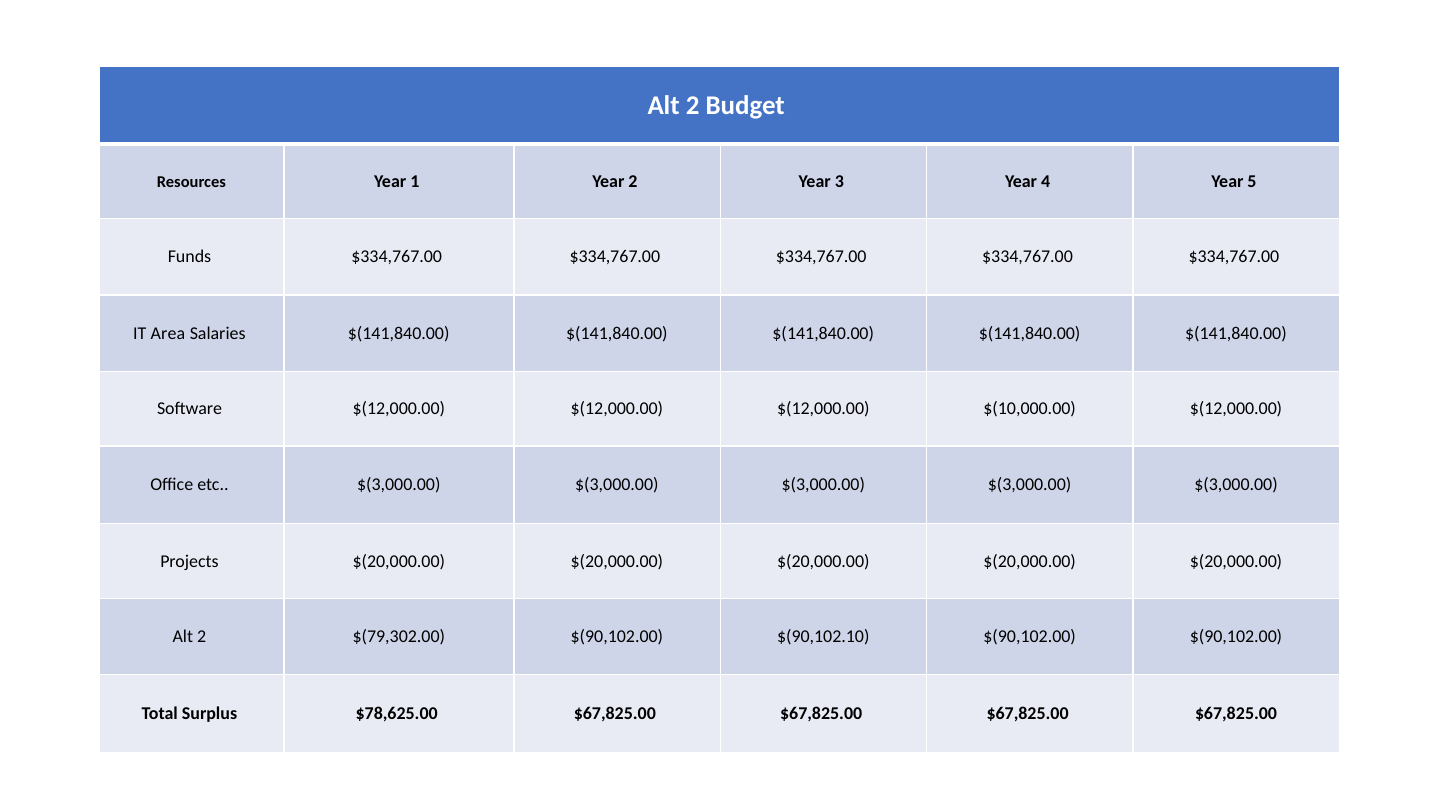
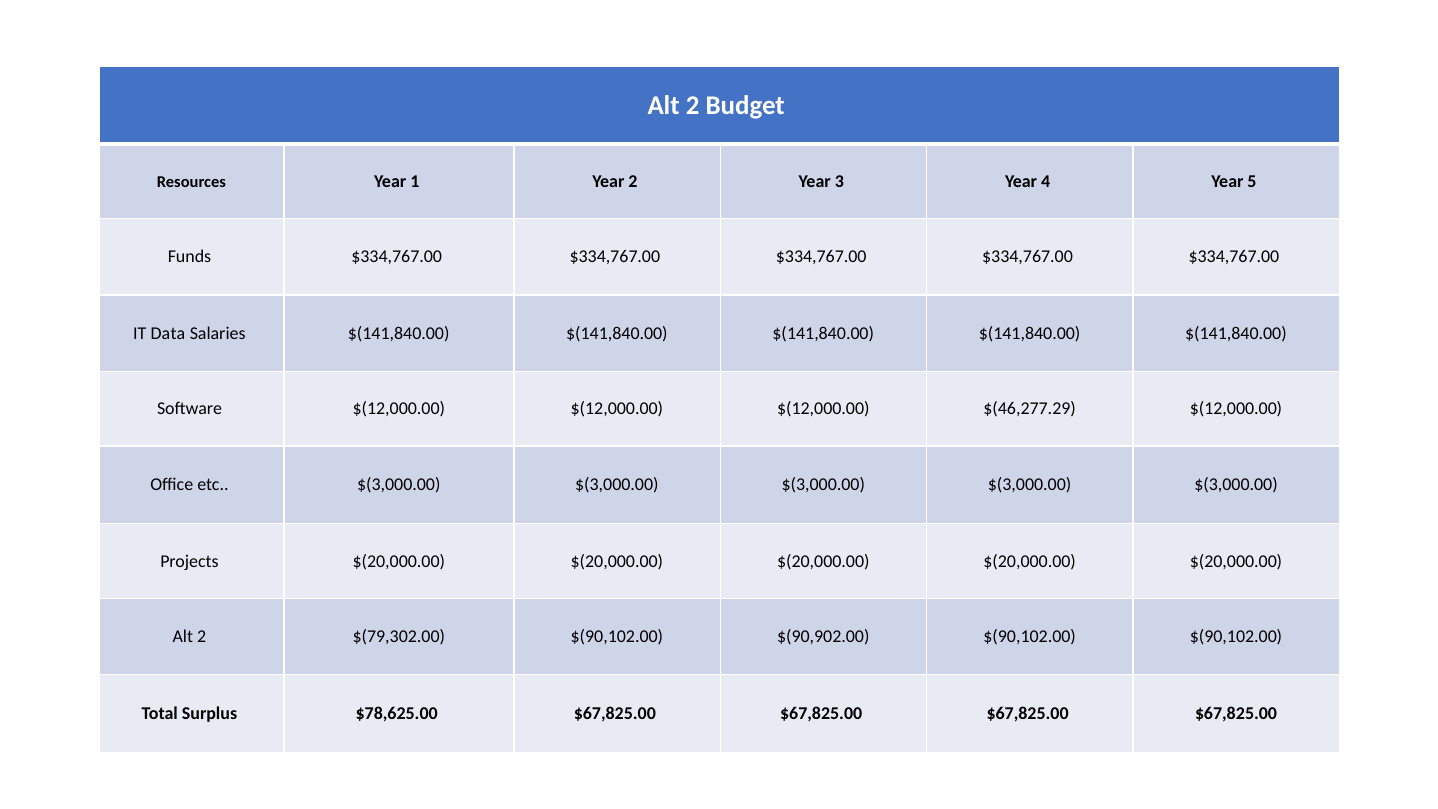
Area: Area -> Data (168, 333)
$(10,000.00: $(10,000.00 -> $(46,277.29 (1030, 409)
$(90,102.10: $(90,102.10 -> $(90,902.00 (823, 637)
